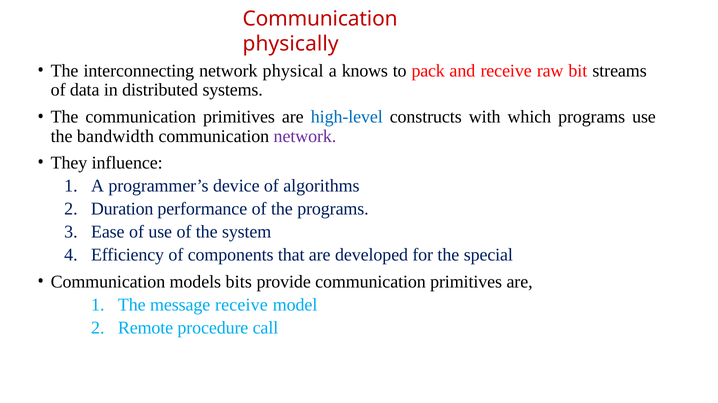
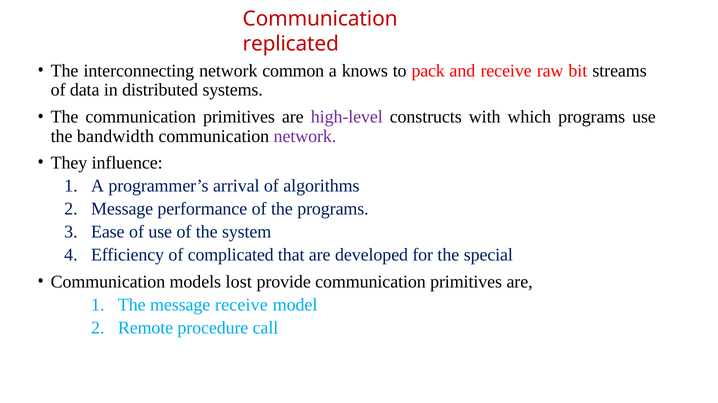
physically: physically -> replicated (291, 44)
physical: physical -> common (293, 71)
high-level colour: blue -> purple (347, 117)
device: device -> arrival (236, 186)
Duration: Duration -> Message (122, 209)
components: components -> complicated (231, 255)
bits: bits -> lost (239, 282)
